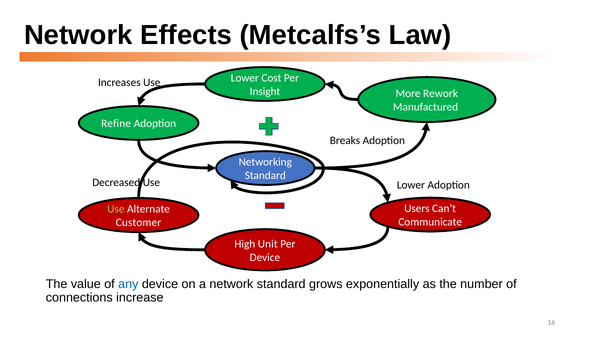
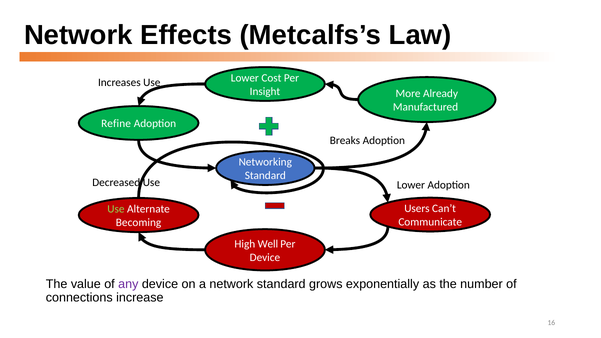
Rework: Rework -> Already (441, 94)
Customer: Customer -> Becoming (139, 223)
Unit: Unit -> Well (268, 244)
any colour: blue -> purple (128, 284)
